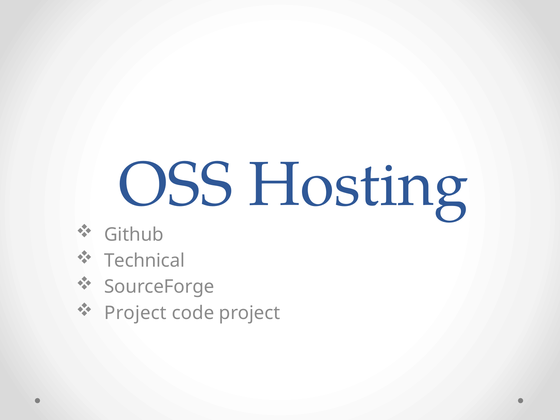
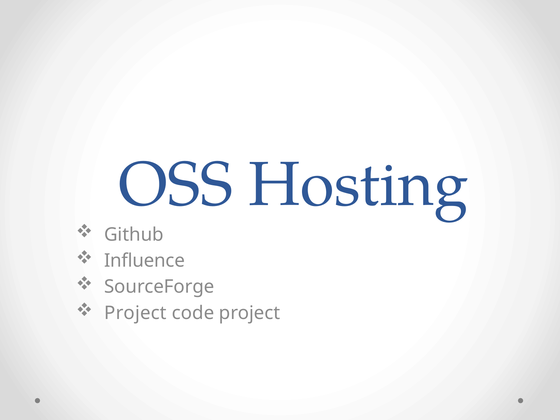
Technical: Technical -> Influence (144, 261)
